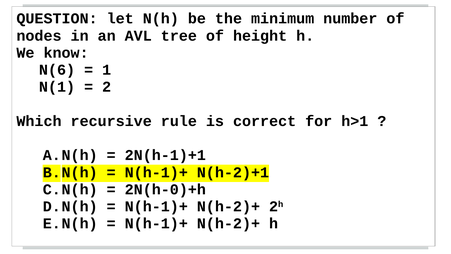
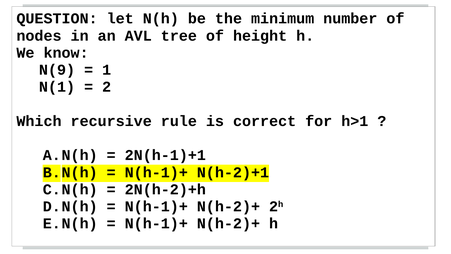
N(6: N(6 -> N(9 (57, 70)
2N(h-0)+h: 2N(h-0)+h -> 2N(h-2)+h (165, 189)
